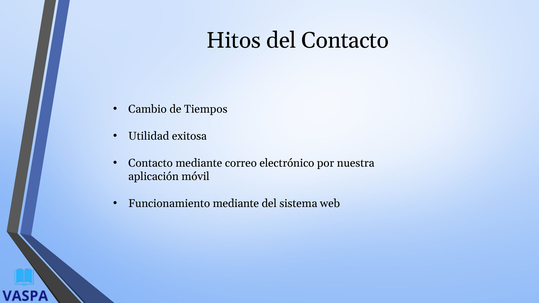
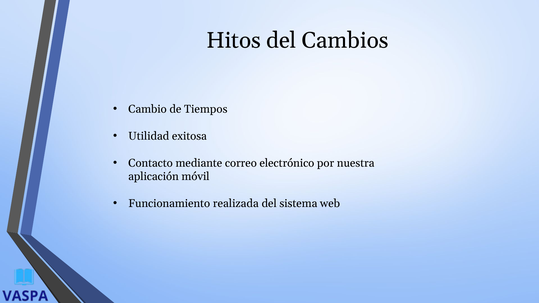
del Contacto: Contacto -> Cambios (345, 40)
Funcionamiento mediante: mediante -> realizada (236, 204)
